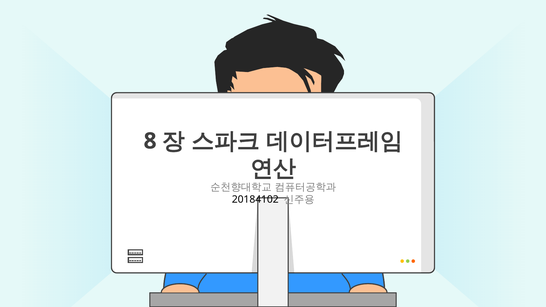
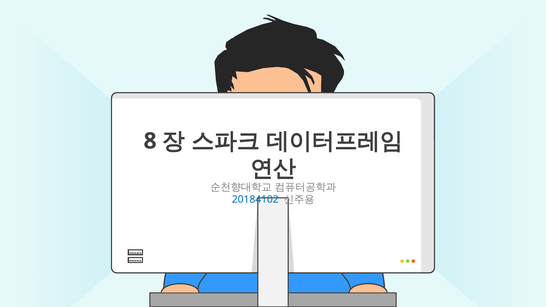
20184102 colour: black -> blue (255, 200)
